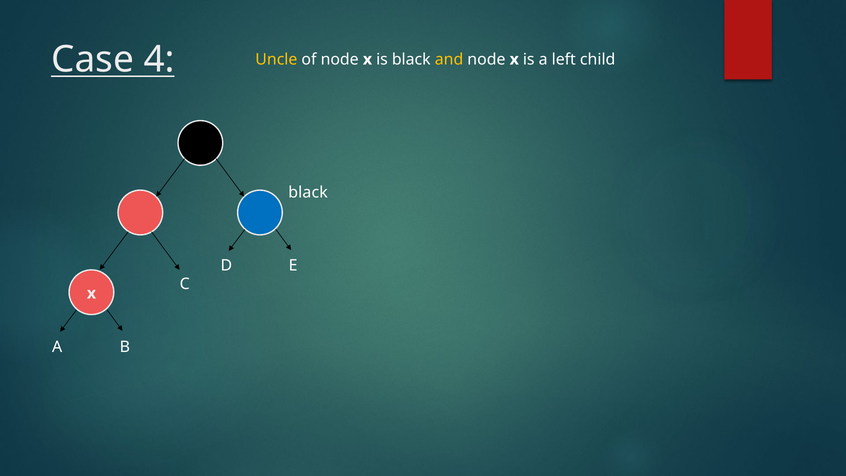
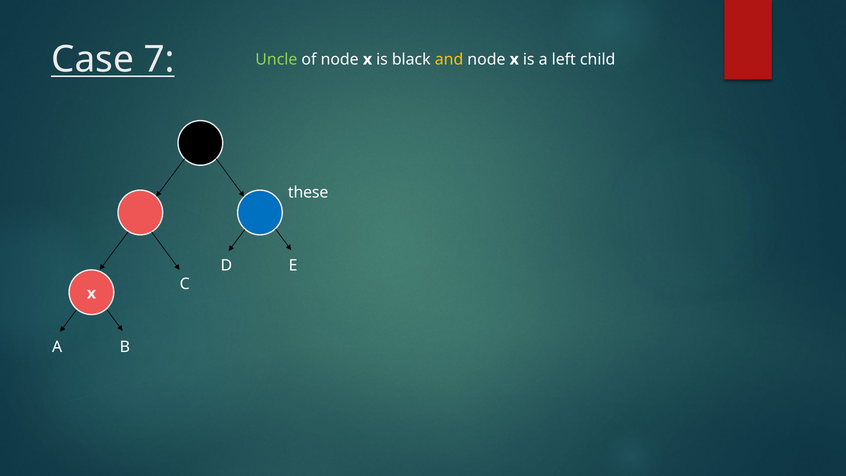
4: 4 -> 7 (159, 59)
Uncle colour: yellow -> light green (276, 59)
black: black -> these (308, 193)
